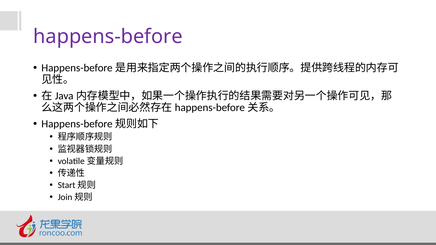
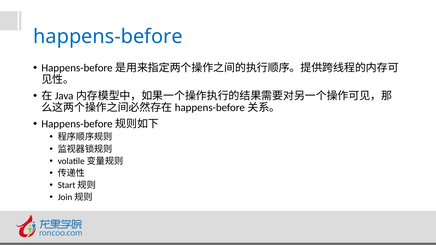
happens-before colour: purple -> blue (108, 37)
